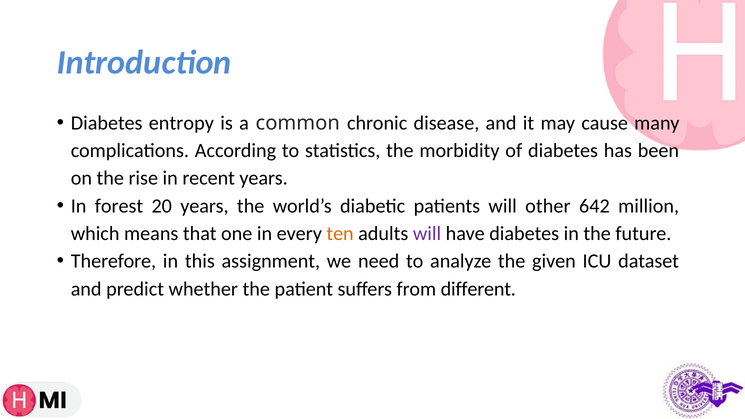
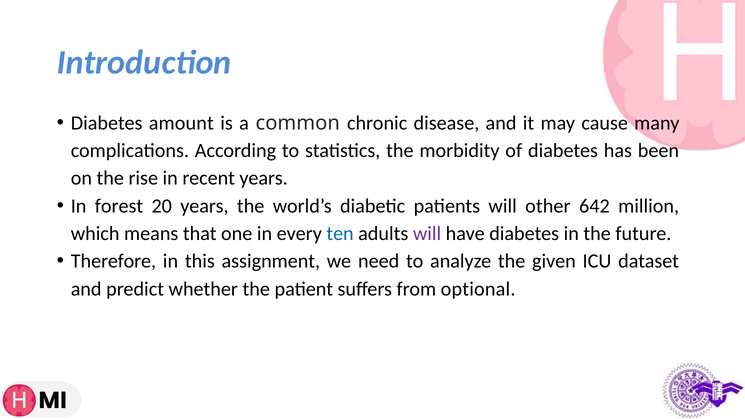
entropy: entropy -> amount (181, 123)
ten colour: orange -> blue (340, 234)
different: different -> optional (478, 289)
